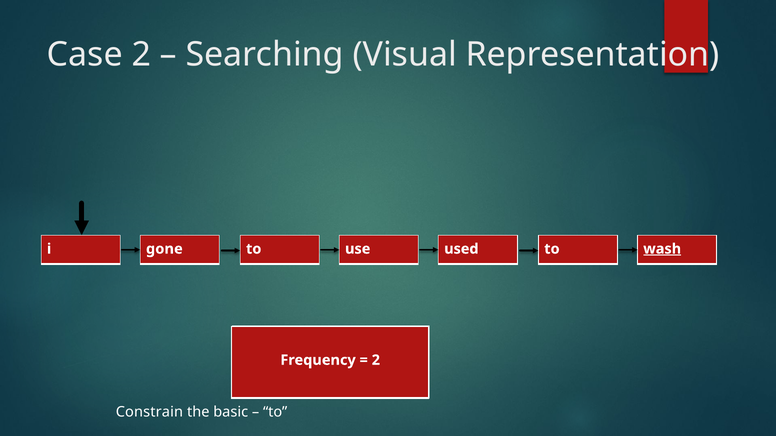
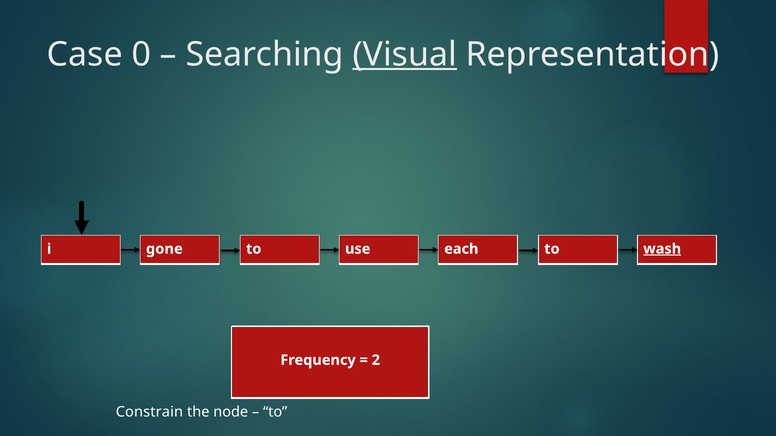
Case 2: 2 -> 0 (141, 54)
Visual underline: none -> present (405, 54)
used: used -> each (461, 249)
basic: basic -> node (231, 412)
